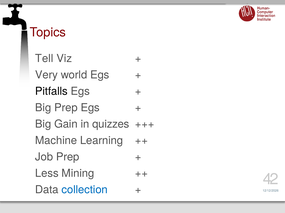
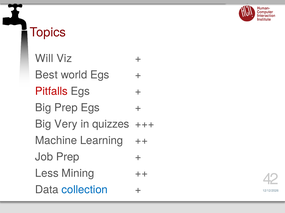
Tell: Tell -> Will (44, 59)
Very: Very -> Best (46, 75)
Pitfalls colour: black -> red (51, 92)
Gain: Gain -> Very (66, 124)
